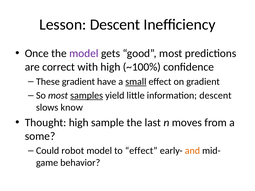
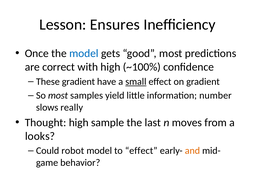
Lesson Descent: Descent -> Ensures (115, 25)
model colour: purple -> blue (84, 53)
samples underline: present -> none (87, 96)
information descent: descent -> number (215, 96)
know: know -> really (72, 108)
some: some -> looks (40, 136)
